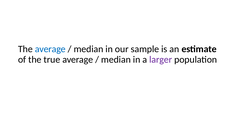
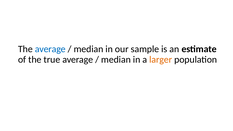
larger colour: purple -> orange (161, 60)
